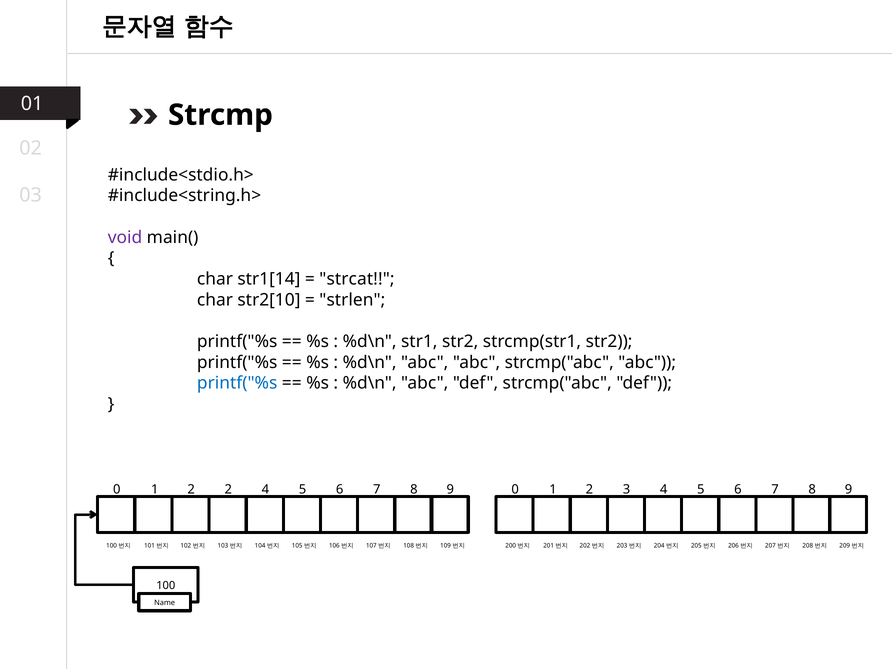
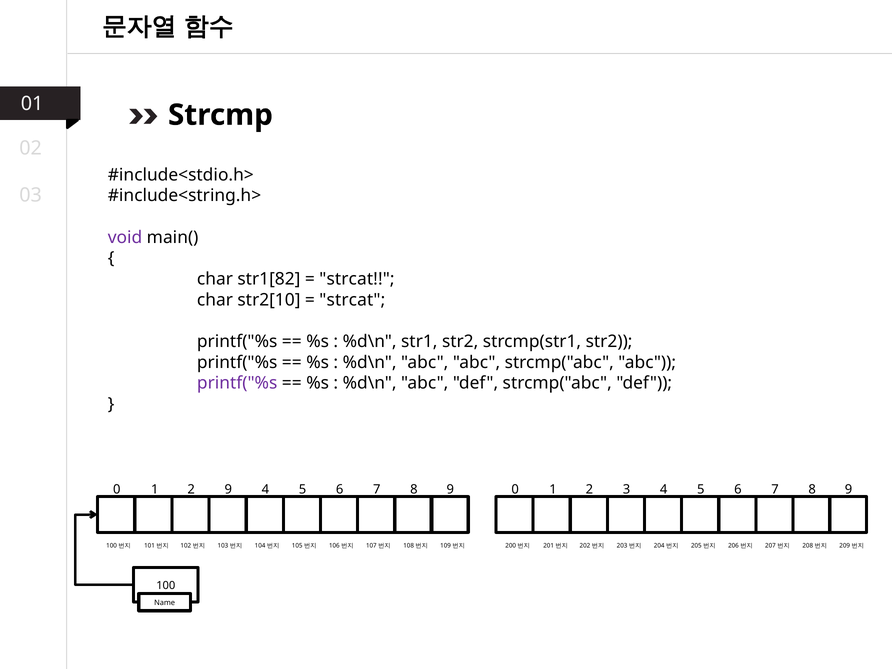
str1[14: str1[14 -> str1[82 (269, 279)
strlen: strlen -> strcat (352, 300)
printf("%s colour: blue -> purple (237, 383)
2 2: 2 -> 9 (228, 490)
